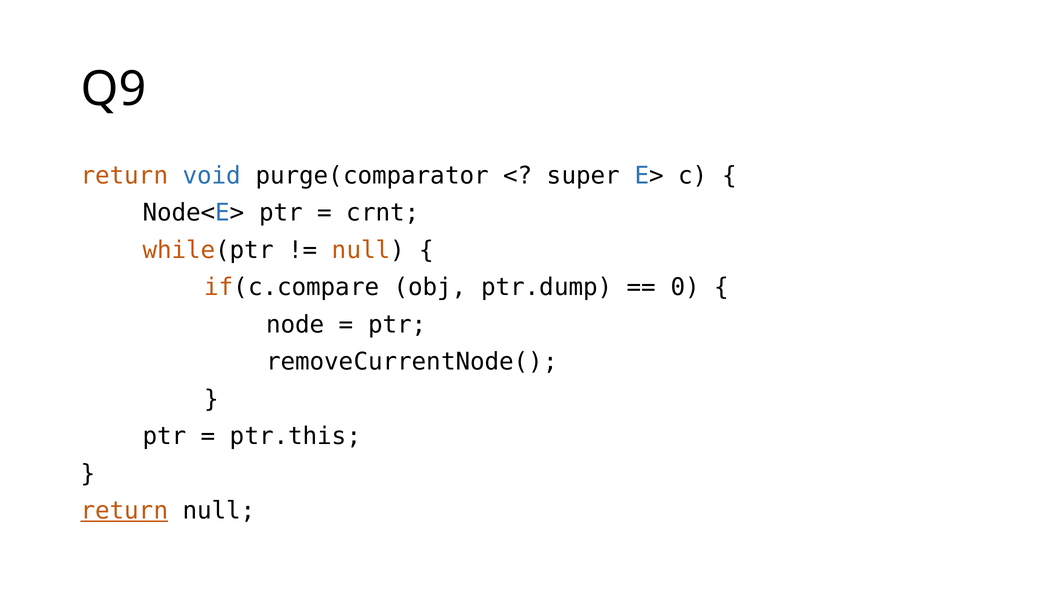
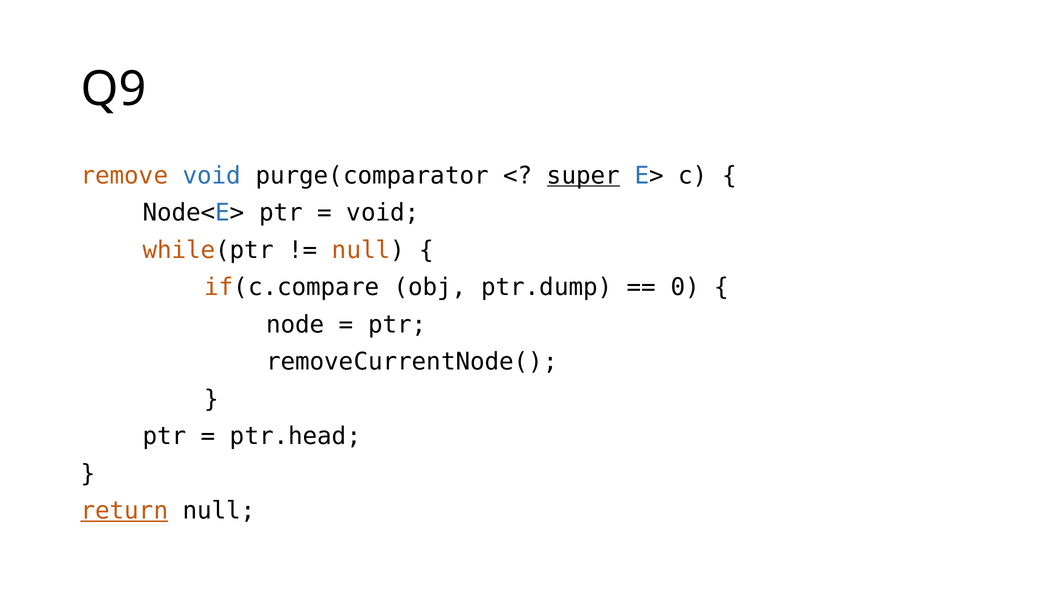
return: return -> remove (124, 175)
super underline: none -> present (583, 175)
crnt: crnt -> void (383, 213)
ptr.this: ptr.this -> ptr.head (296, 436)
